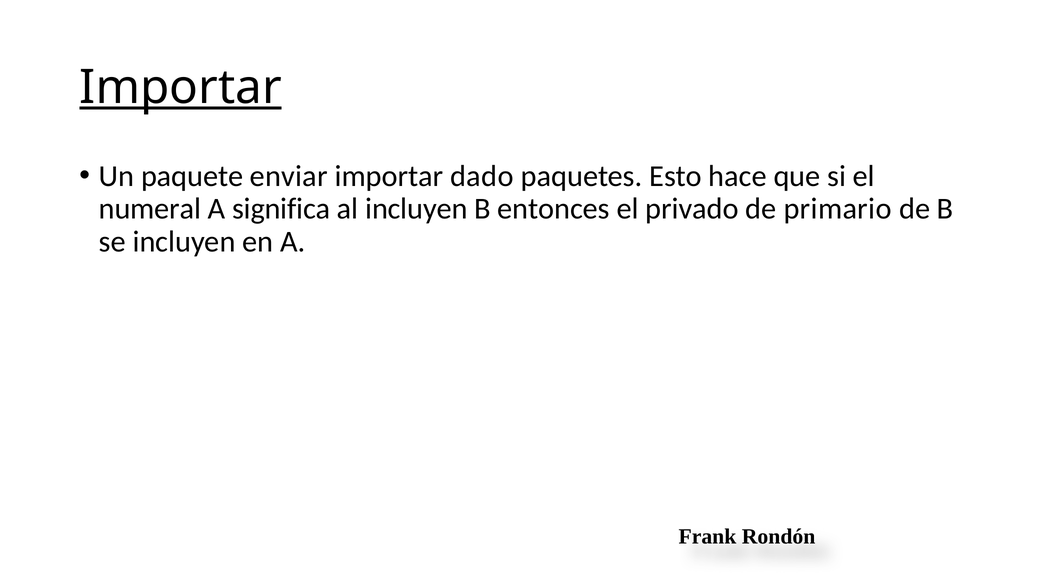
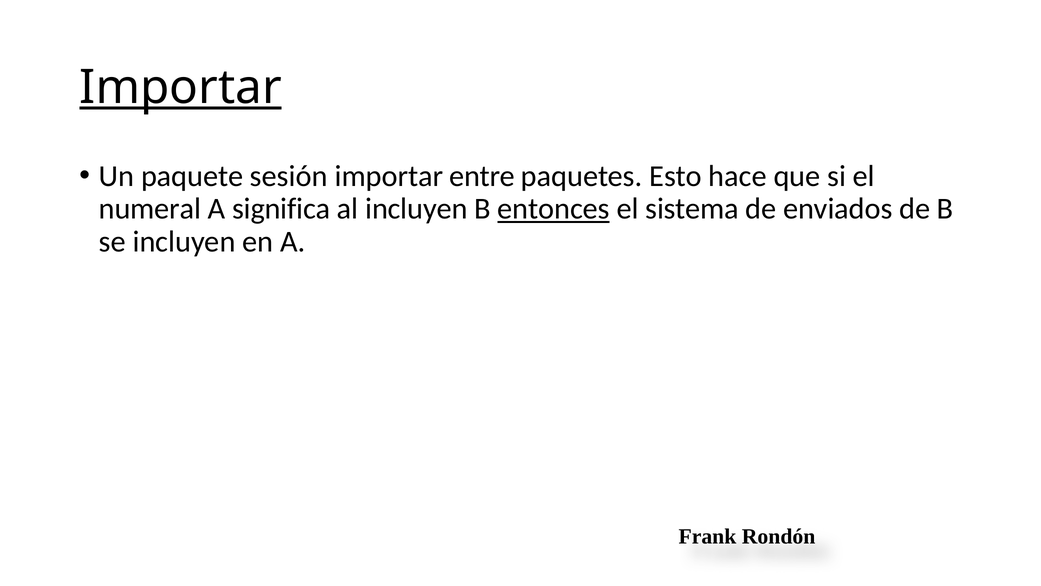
enviar: enviar -> sesión (289, 176)
dado: dado -> entre (482, 176)
entonces underline: none -> present (554, 209)
privado: privado -> sistema (692, 209)
primario: primario -> enviados (838, 209)
